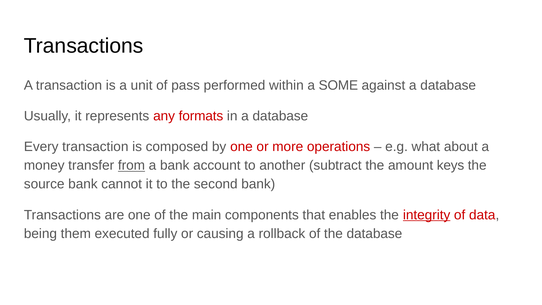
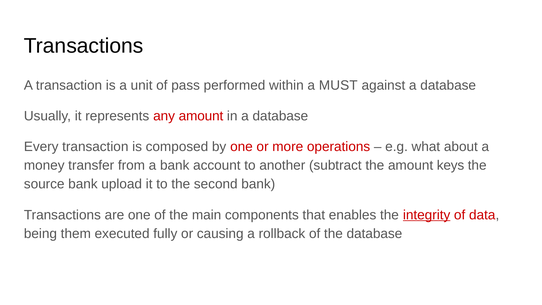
SOME: SOME -> MUST (338, 85)
any formats: formats -> amount (201, 116)
from underline: present -> none (131, 165)
cannot: cannot -> upload (122, 184)
